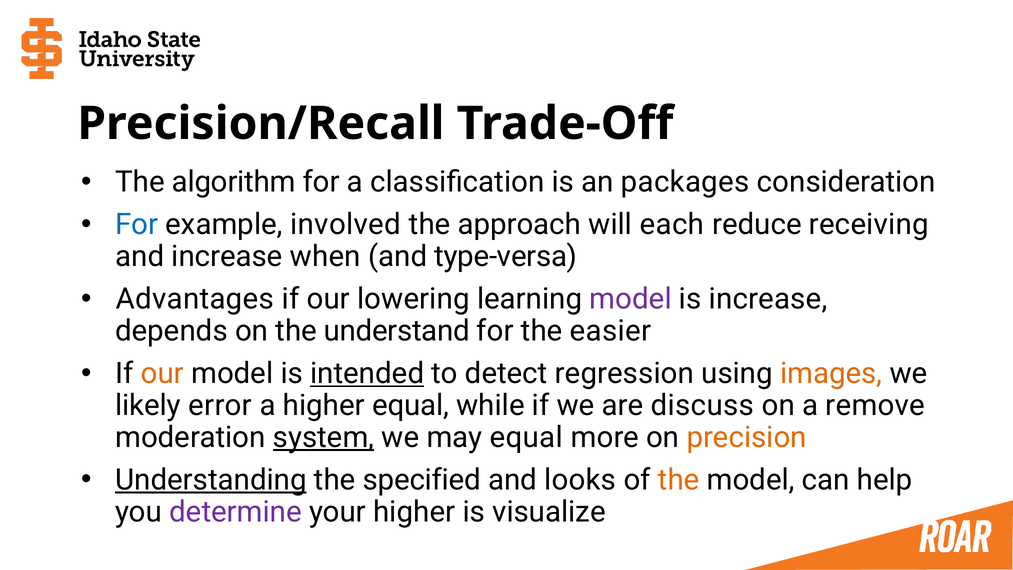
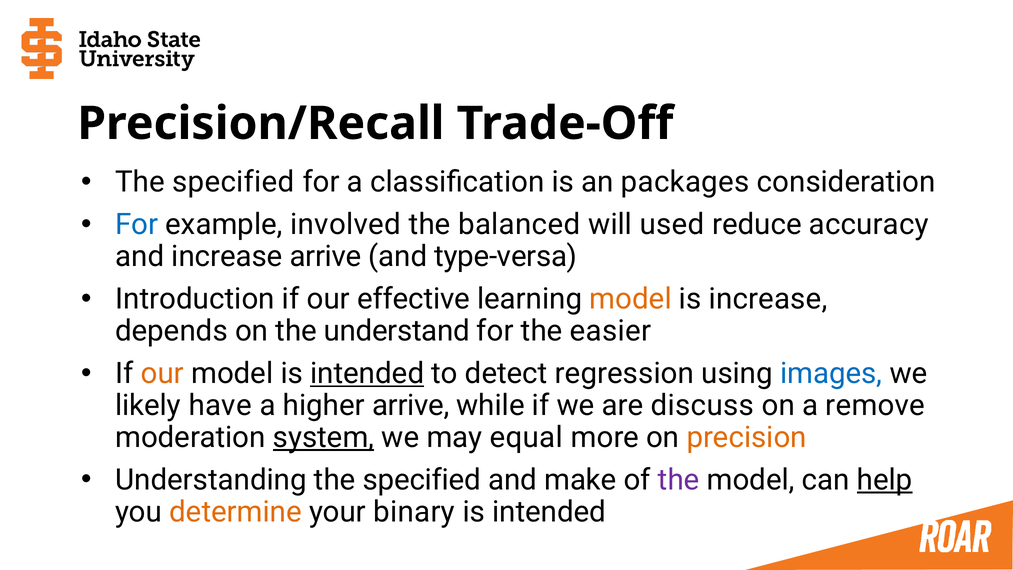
algorithm: algorithm -> specified (233, 182)
approach: approach -> balanced (519, 225)
each: each -> used (672, 225)
receiving: receiving -> accuracy (869, 225)
increase when: when -> arrive (326, 257)
Advantages: Advantages -> Introduction (195, 299)
lowering: lowering -> effective (414, 299)
model colour: purple -> orange (631, 299)
images colour: orange -> blue (831, 373)
error: error -> have (220, 405)
higher equal: equal -> arrive (411, 405)
Understanding underline: present -> none (211, 480)
looks: looks -> make (580, 480)
the colour: orange -> purple (679, 480)
help underline: none -> present (885, 480)
determine colour: purple -> orange (236, 512)
your higher: higher -> binary (414, 512)
visualize: visualize -> intended (549, 512)
